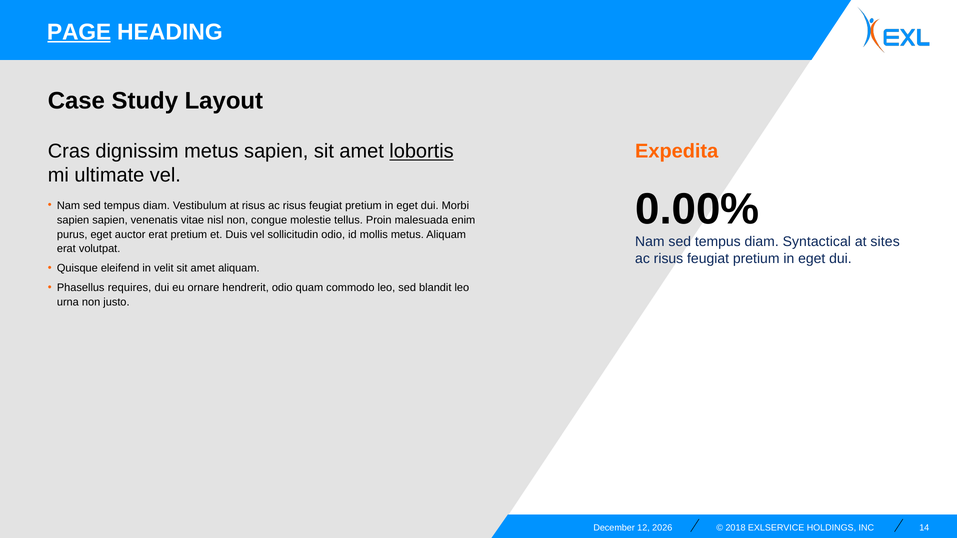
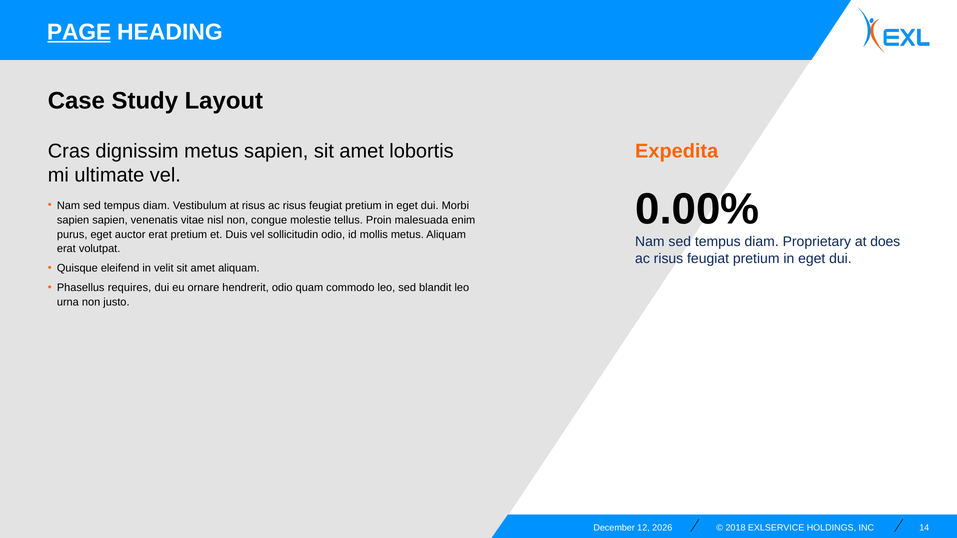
lobortis underline: present -> none (422, 151)
Syntactical: Syntactical -> Proprietary (817, 242)
sites: sites -> does (885, 242)
